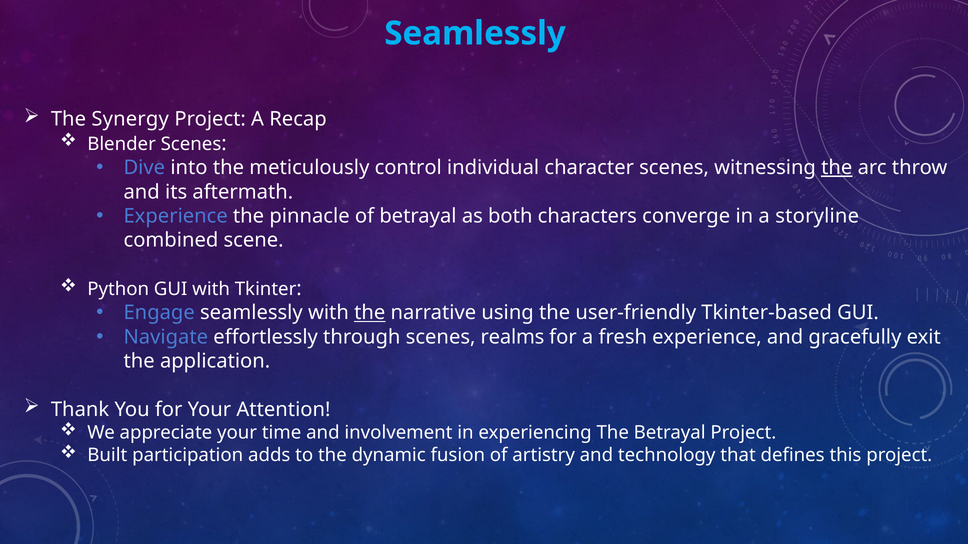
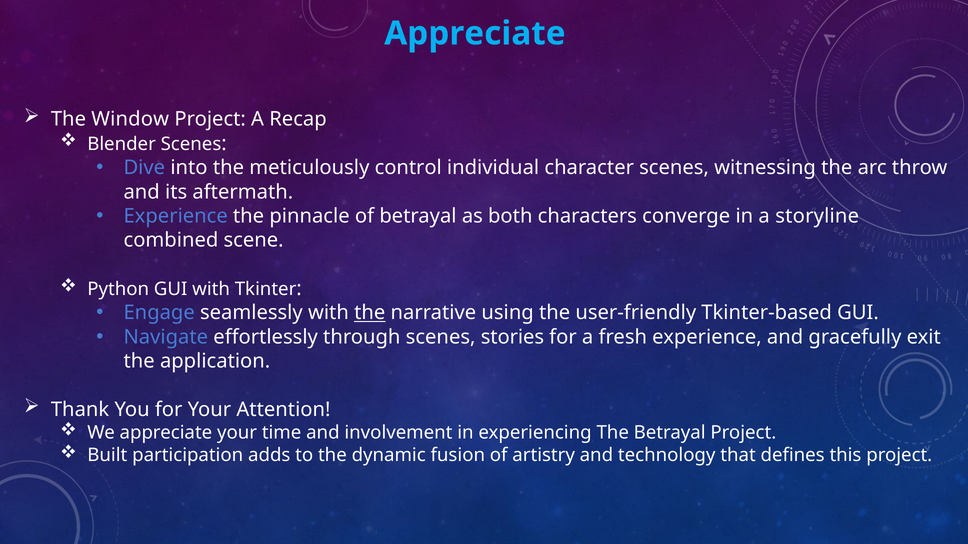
Seamlessly: Seamlessly -> Appreciate (475, 33)
Synergy: Synergy -> Window (130, 119)
the underline: present -> none (837, 168)
realms: realms -> stories (512, 337)
